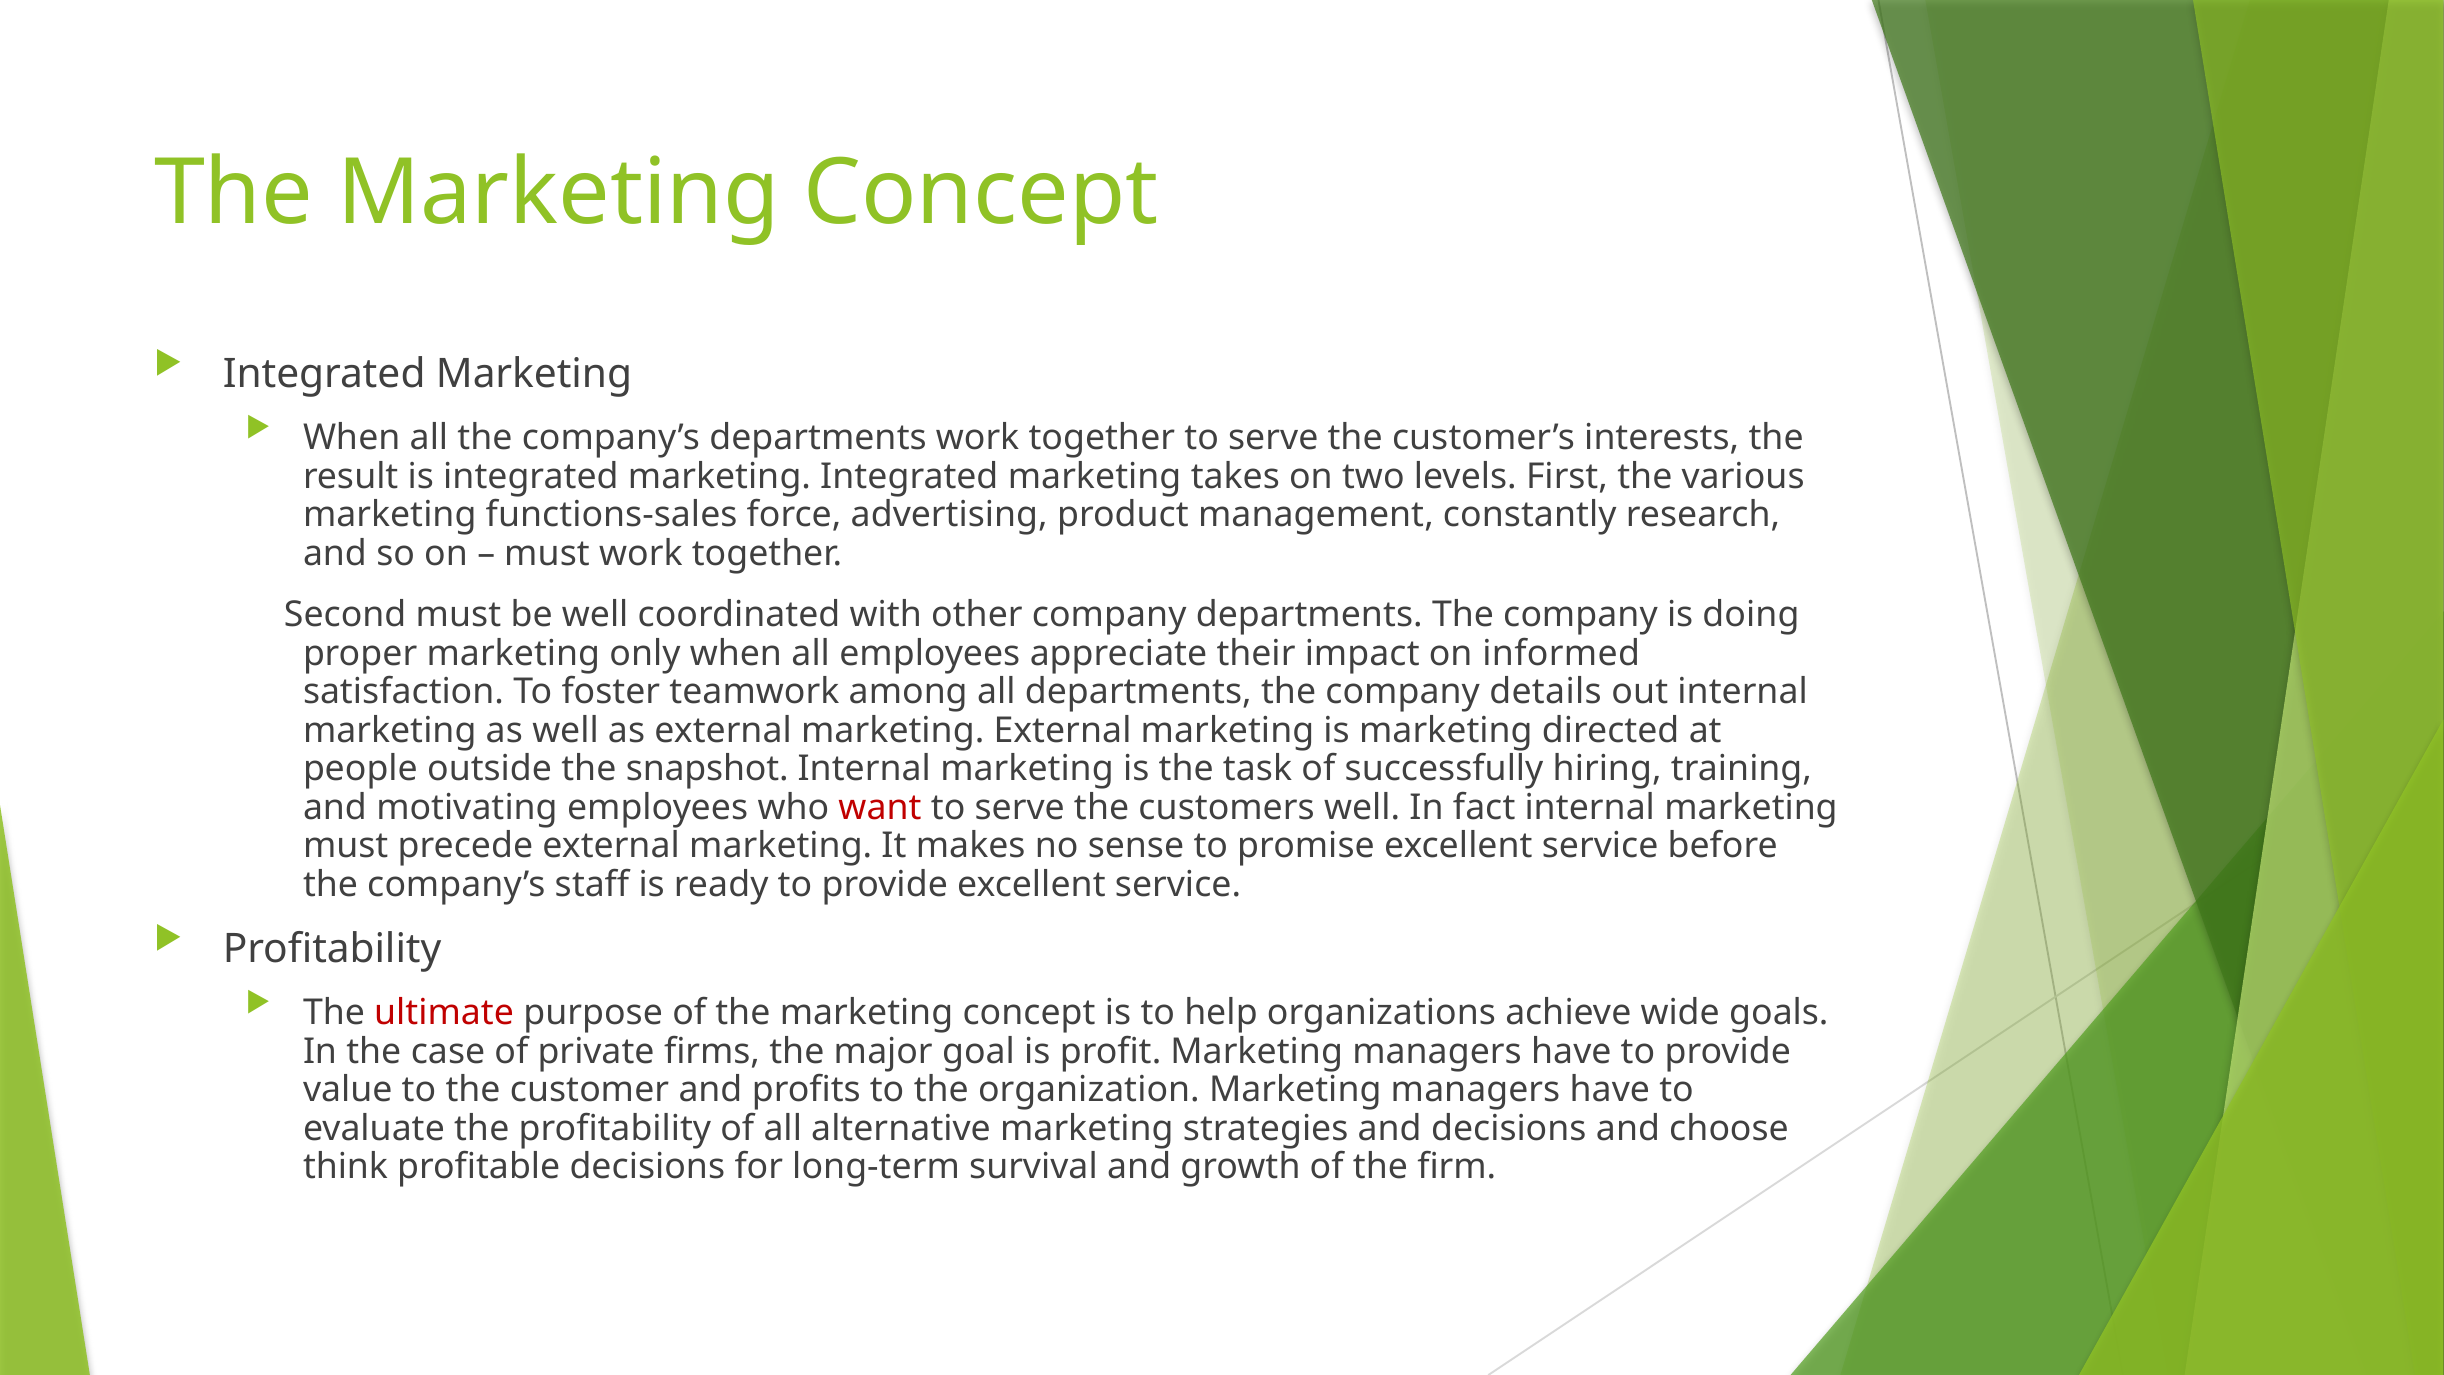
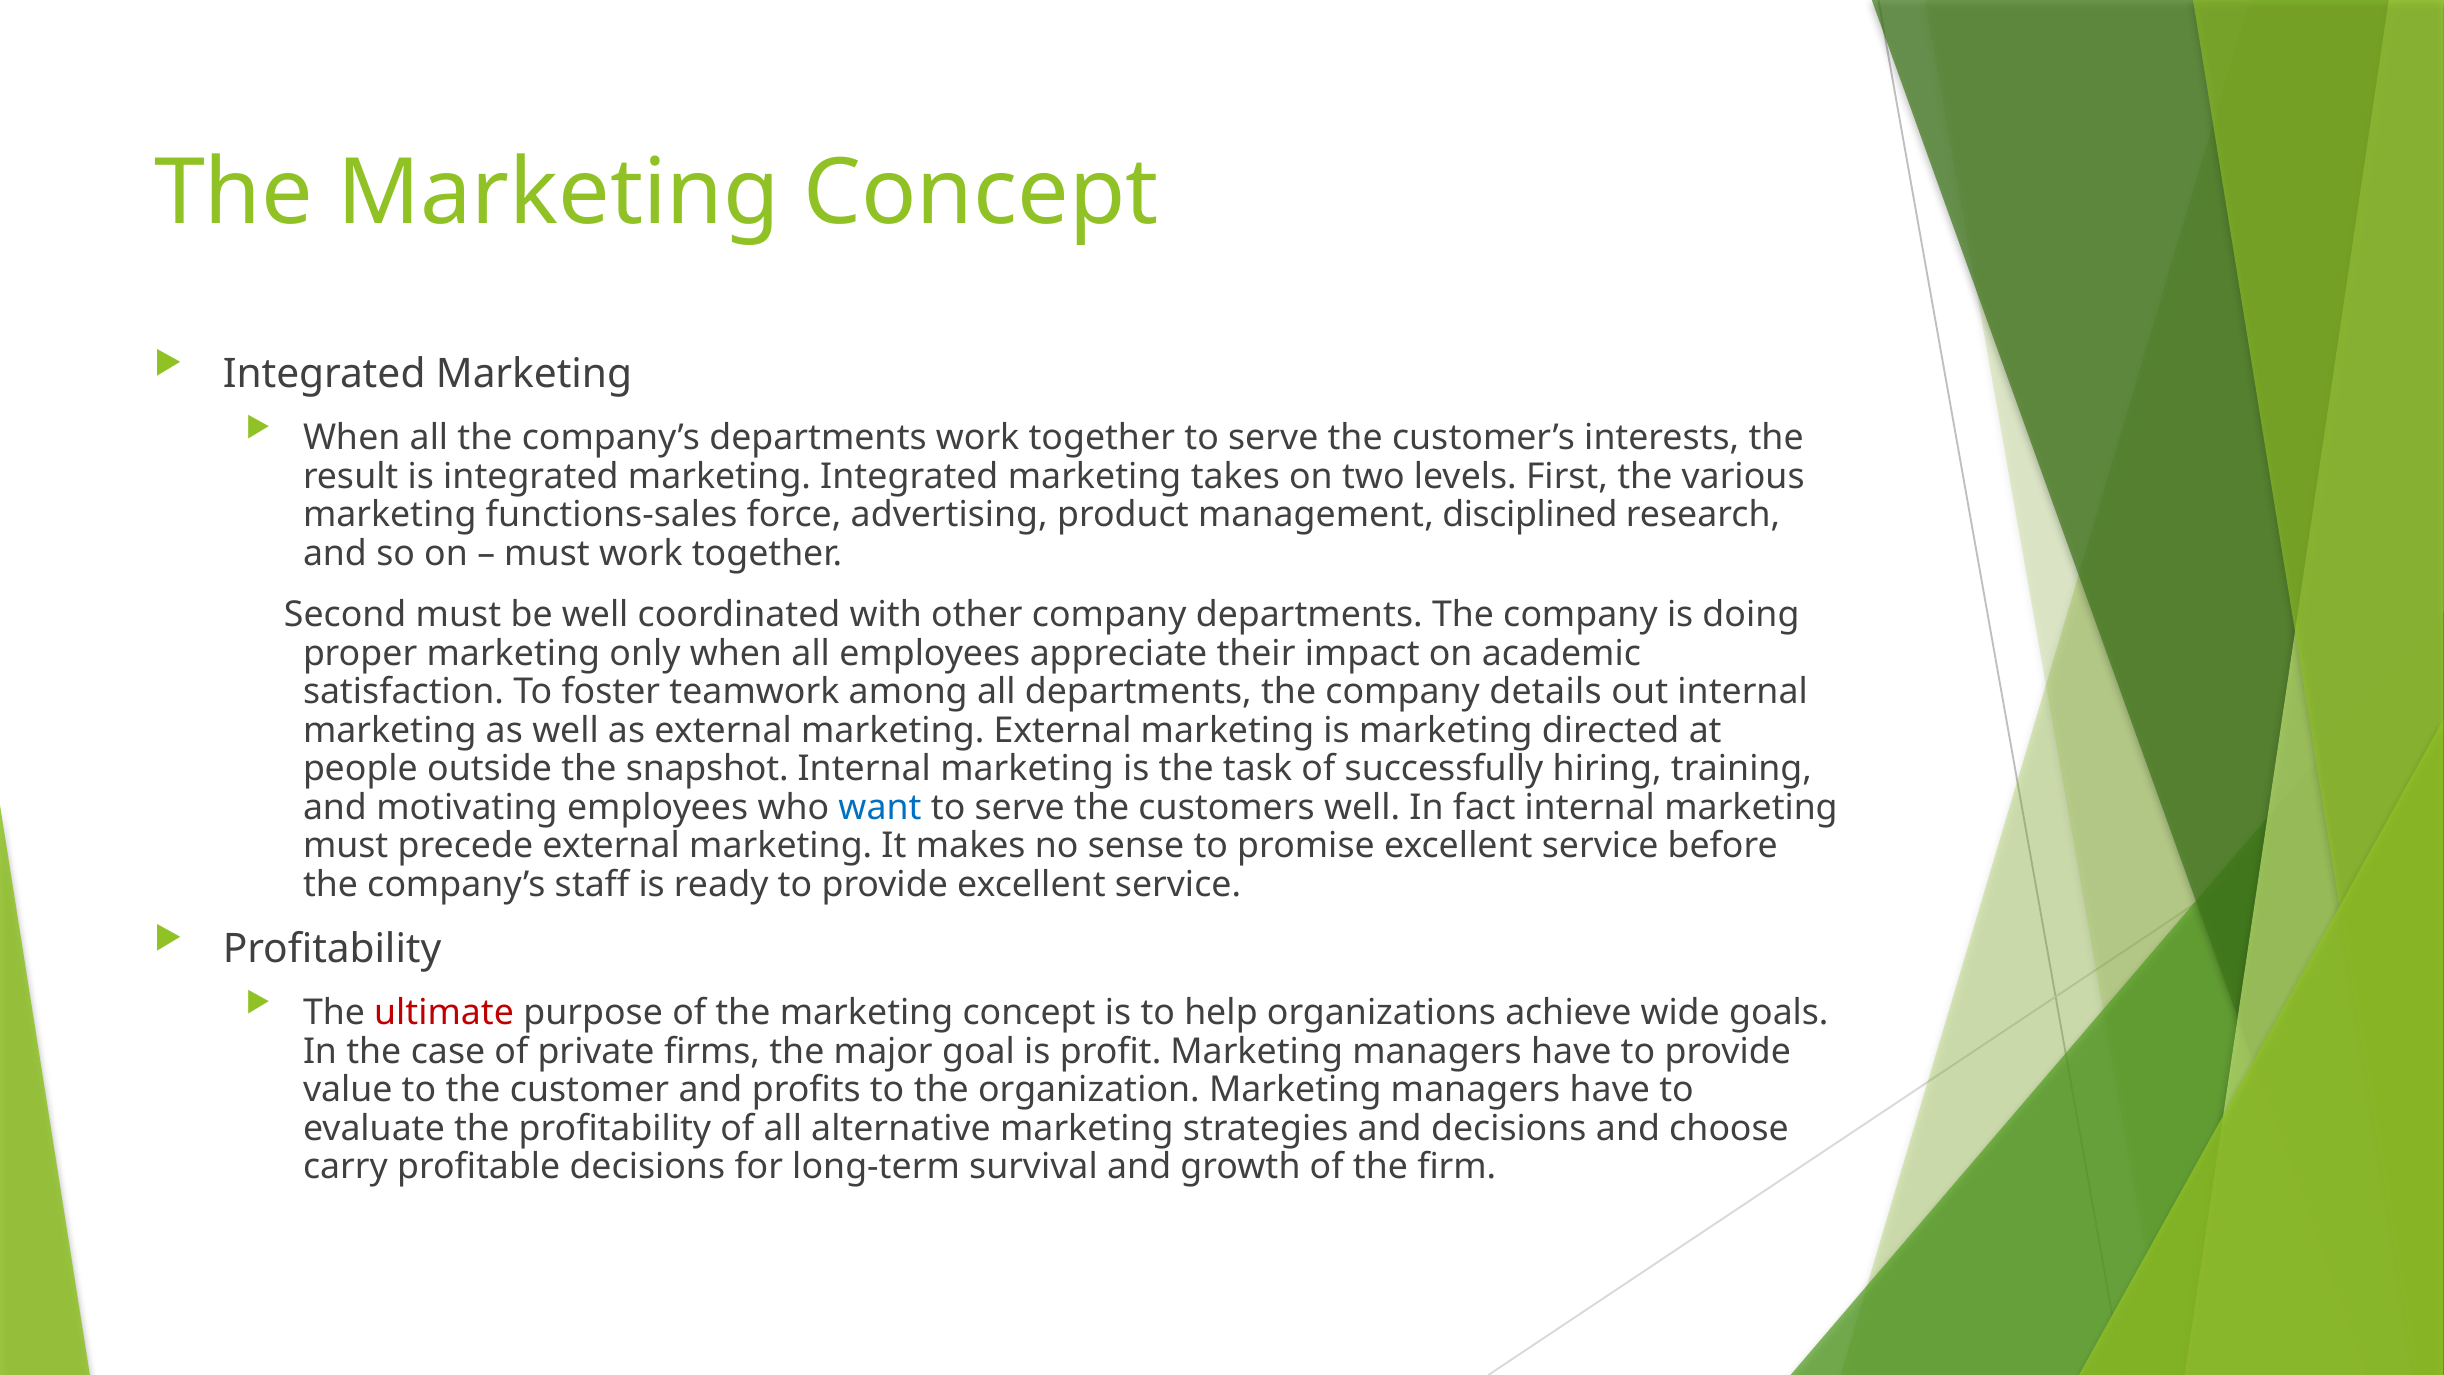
constantly: constantly -> disciplined (1530, 515)
informed: informed -> academic (1561, 653)
want colour: red -> blue (880, 807)
think: think -> carry (345, 1167)
